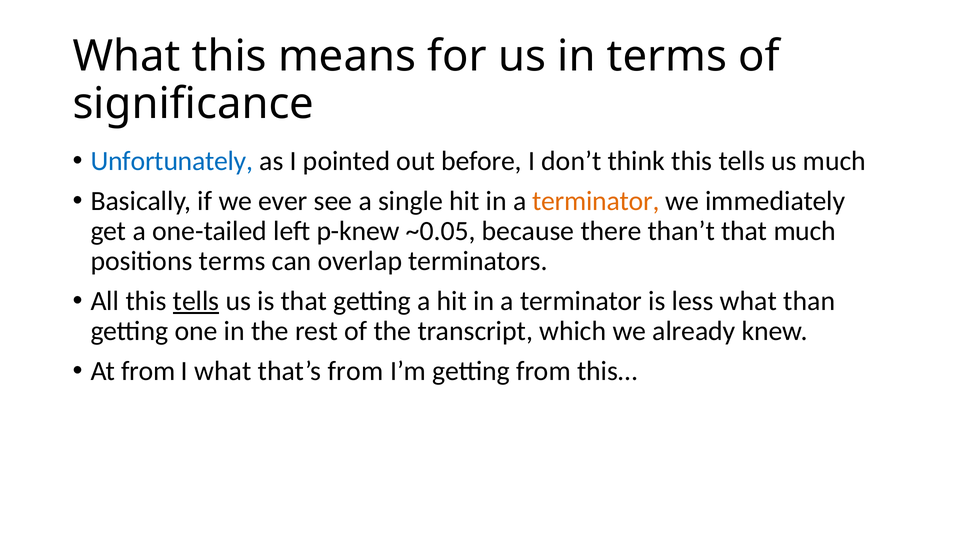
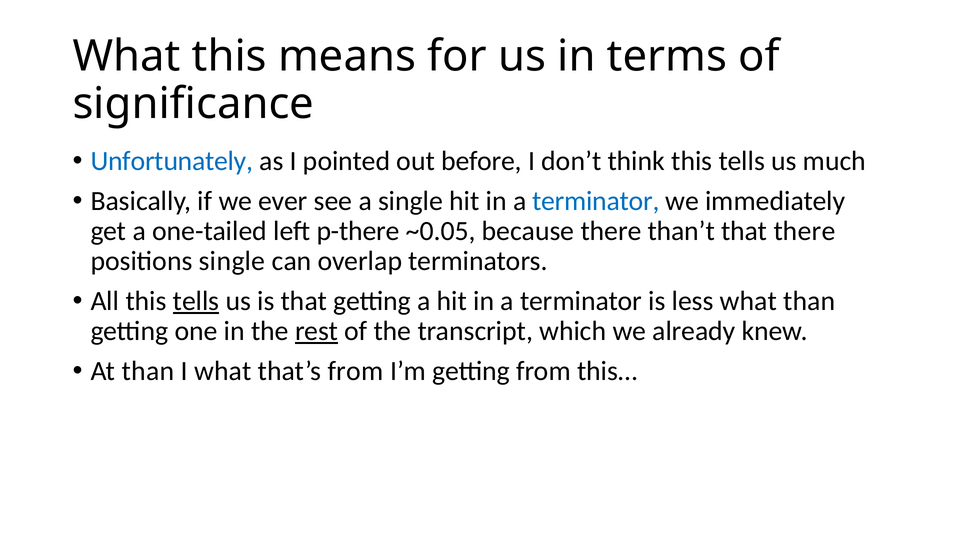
terminator colour: orange -> blue (596, 201)
p-knew: p-knew -> p-there (358, 231)
that much: much -> there (804, 231)
positions terms: terms -> single (232, 261)
rest underline: none -> present (317, 331)
At from: from -> than (148, 371)
